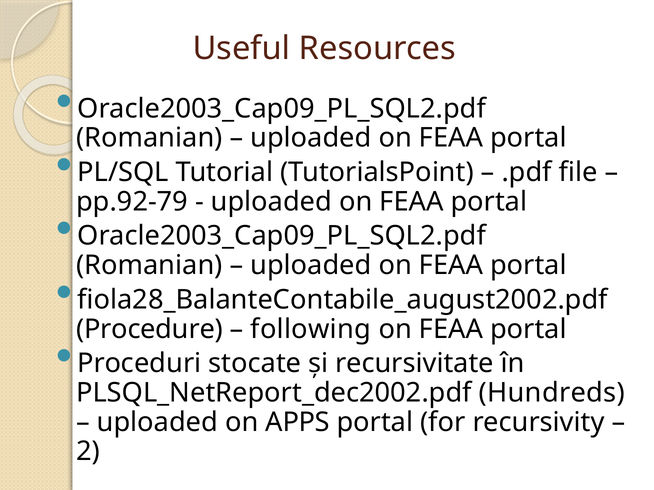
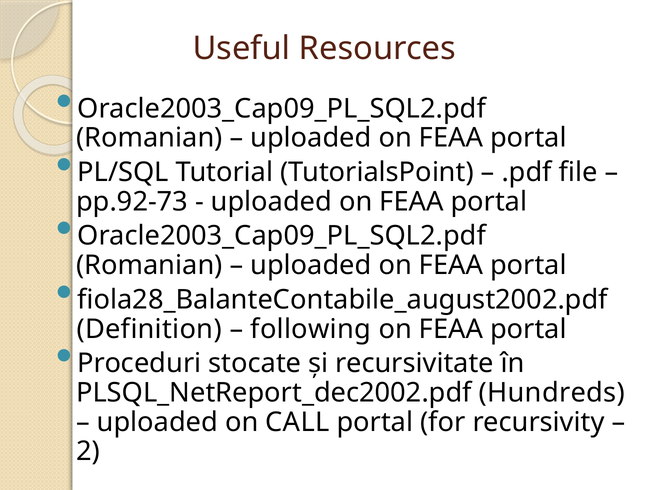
pp.92-79: pp.92-79 -> pp.92-73 (132, 202)
Procedure: Procedure -> Definition (149, 329)
APPS: APPS -> CALL (297, 423)
